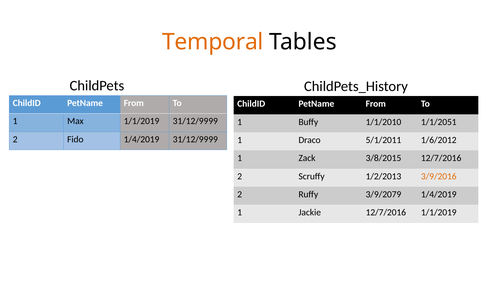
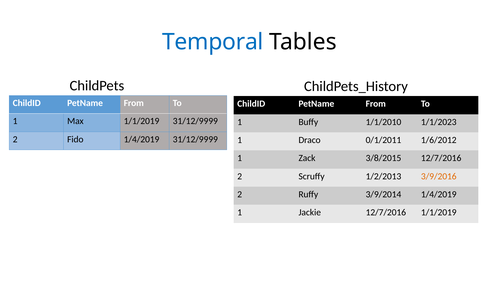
Temporal colour: orange -> blue (213, 42)
1/1/2051: 1/1/2051 -> 1/1/2023 (439, 122)
5/1/2011: 5/1/2011 -> 0/1/2011 (383, 140)
3/9/2079: 3/9/2079 -> 3/9/2014 (383, 194)
